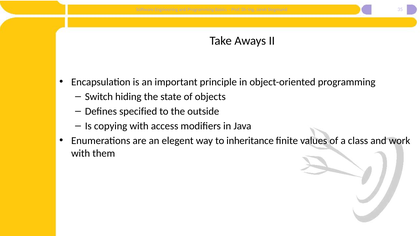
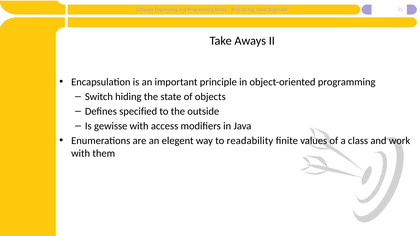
copying: copying -> gewisse (111, 126)
inheritance: inheritance -> readability (250, 141)
